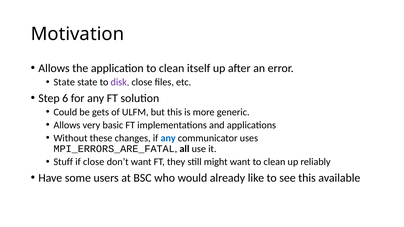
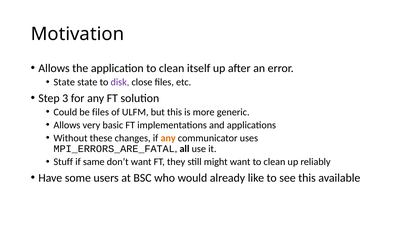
6: 6 -> 3 (65, 98)
be gets: gets -> files (100, 112)
any colour: blue -> orange (168, 138)
if close: close -> same (94, 162)
